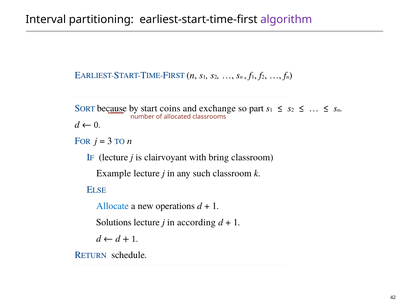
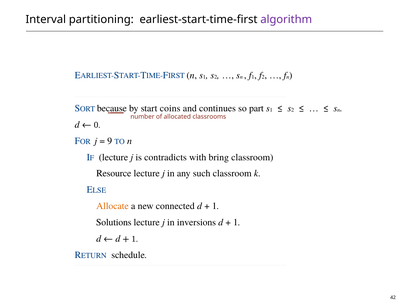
exchange: exchange -> continues (218, 108)
3: 3 -> 9 (110, 141)
clairvoyant: clairvoyant -> contradicts (166, 157)
Example: Example -> Resource (114, 173)
Allocate colour: blue -> orange (112, 206)
operations: operations -> connected (175, 206)
according: according -> inversions (196, 222)
